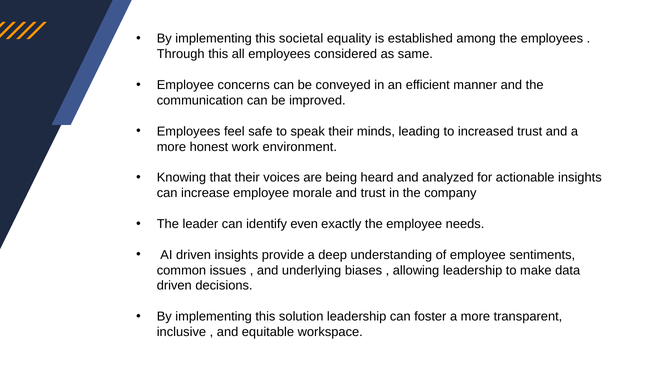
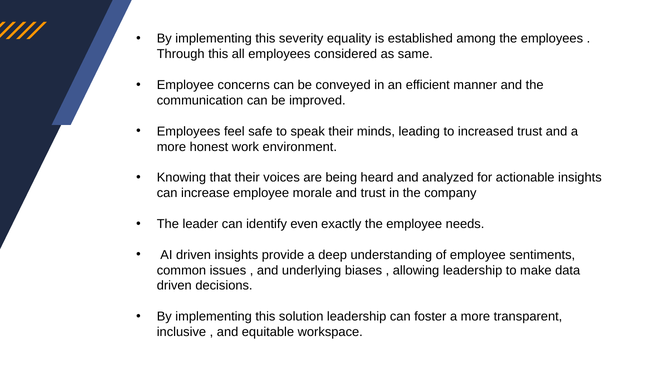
societal: societal -> severity (301, 39)
